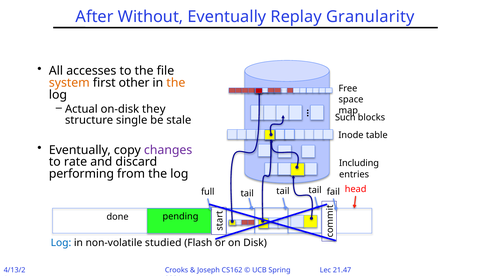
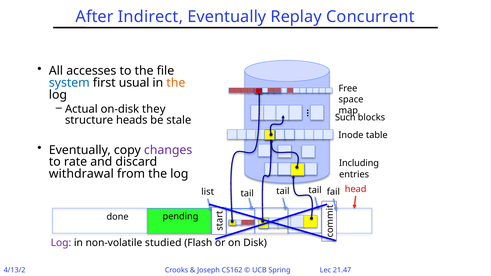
Without: Without -> Indirect (150, 17)
Granularity: Granularity -> Concurrent (370, 17)
system colour: orange -> blue (69, 83)
other: other -> usual (134, 83)
single: single -> heads (132, 120)
performing: performing -> withdrawal (81, 174)
full: full -> list (208, 192)
Log colour: blue -> purple (61, 243)
